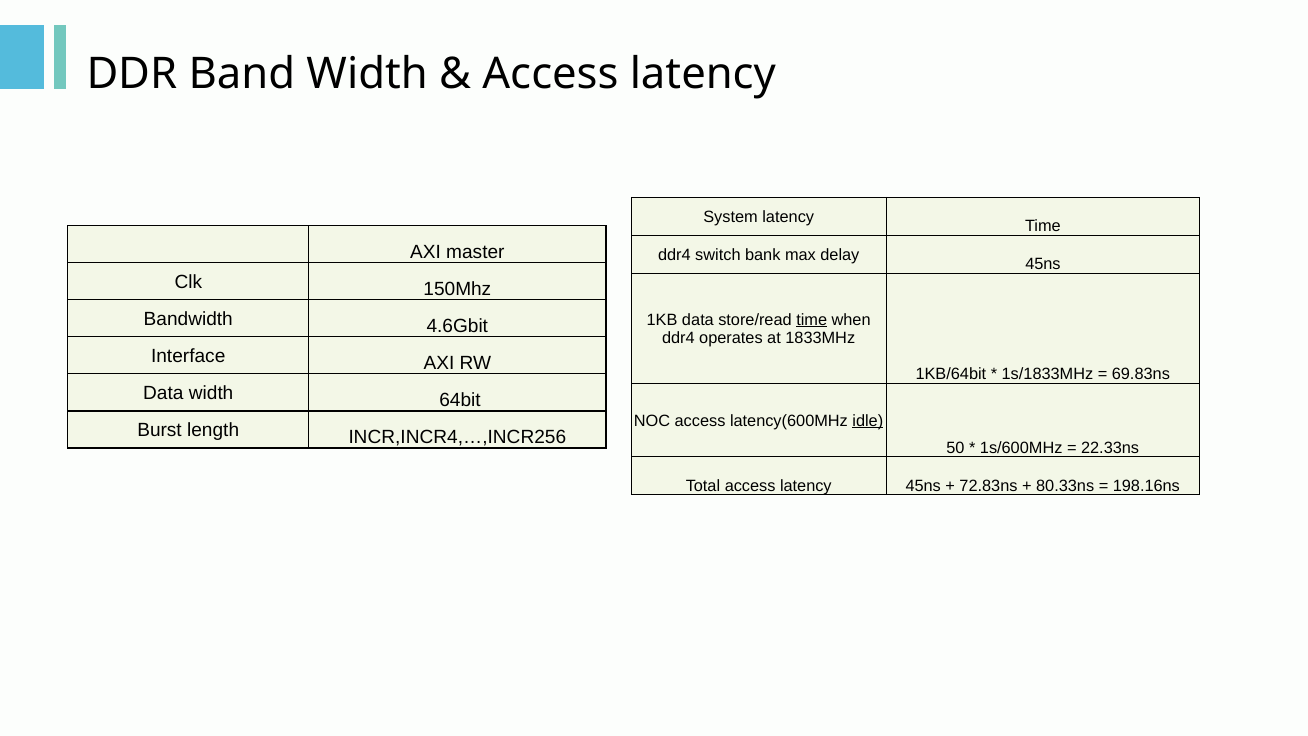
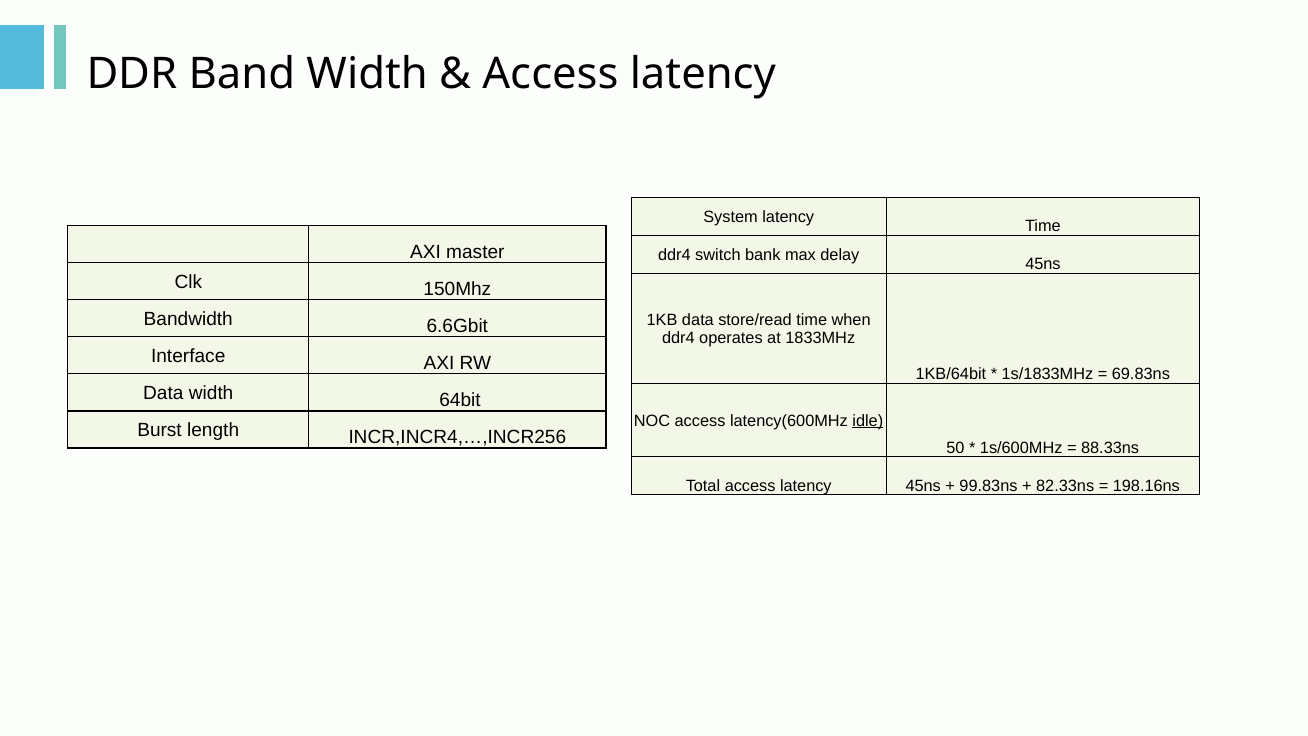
4.6Gbit: 4.6Gbit -> 6.6Gbit (457, 326)
time underline: present -> none (812, 320)
22.33ns: 22.33ns -> 88.33ns (1110, 448)
72.83ns: 72.83ns -> 99.83ns (988, 486)
80.33ns: 80.33ns -> 82.33ns (1065, 486)
